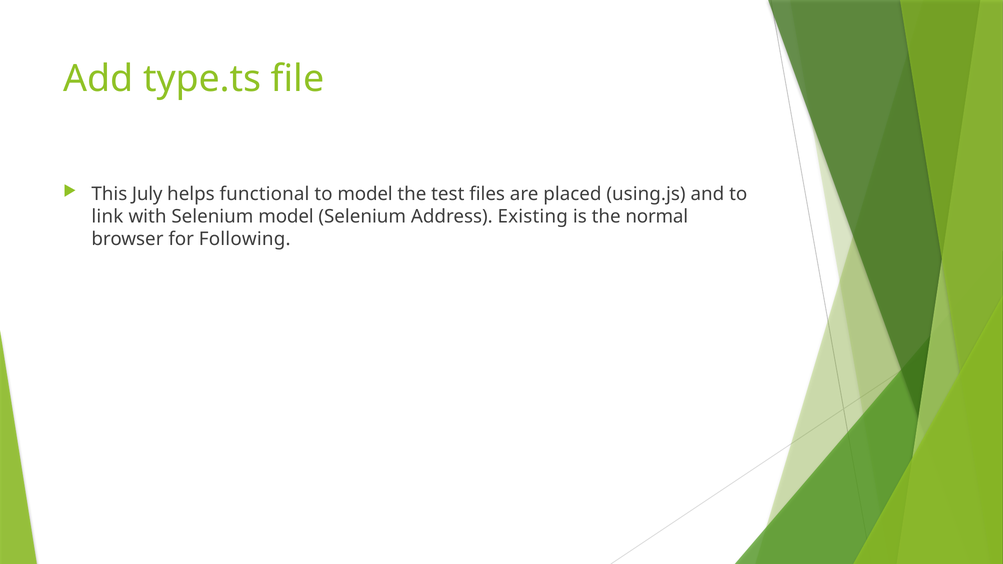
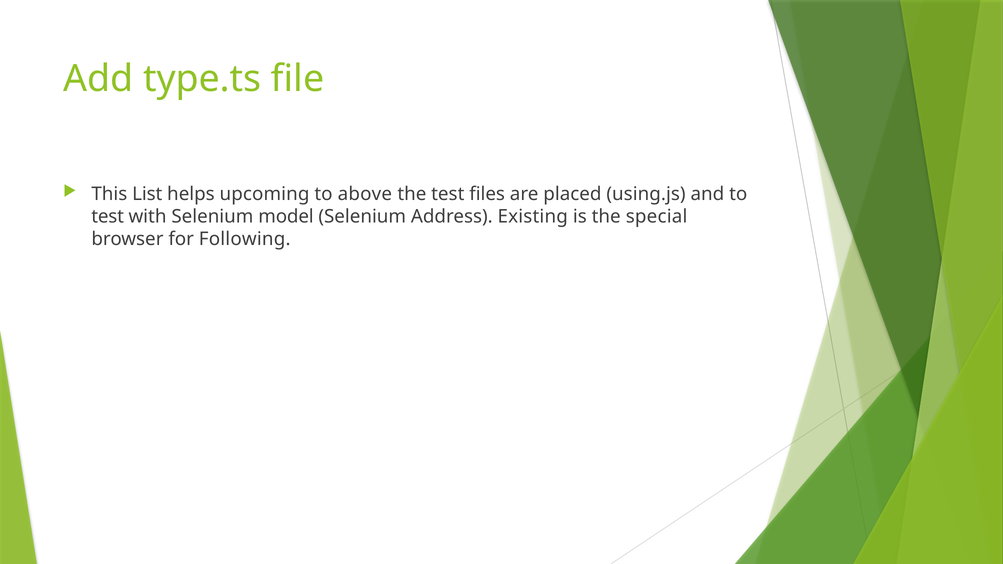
July: July -> List (147, 194)
functional: functional -> upcoming (265, 194)
to model: model -> above (365, 194)
link: link -> test (108, 217)
normal: normal -> special (657, 217)
